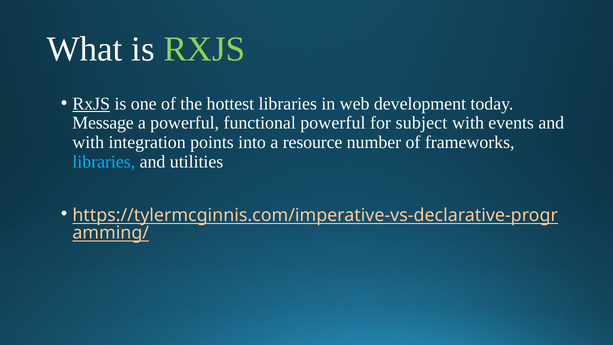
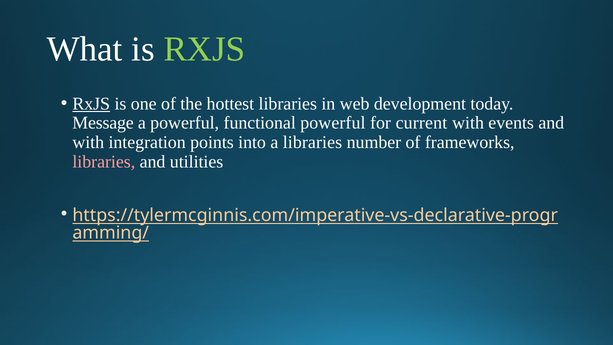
subject: subject -> current (421, 123)
a resource: resource -> libraries (312, 142)
libraries colour: light blue -> pink (104, 162)
